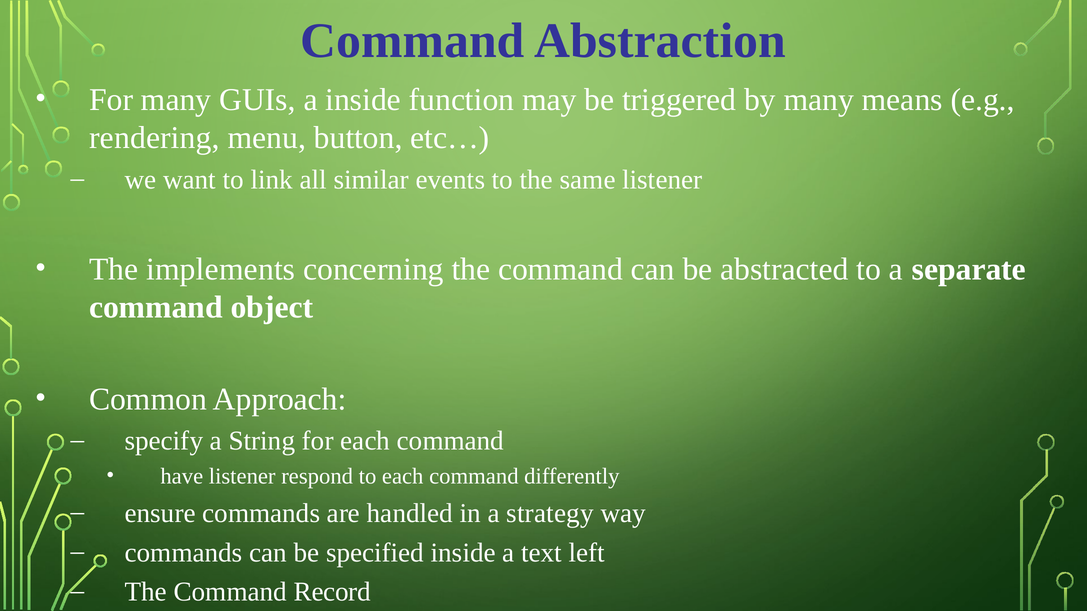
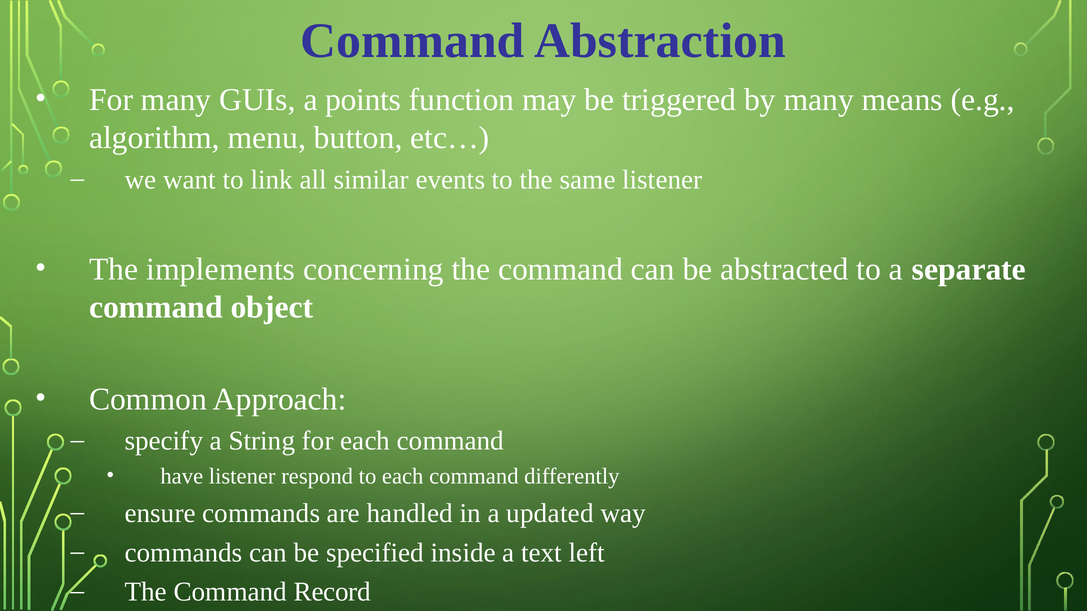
a inside: inside -> points (363, 100)
rendering: rendering -> algorithm (155, 138)
strategy: strategy -> updated (550, 514)
